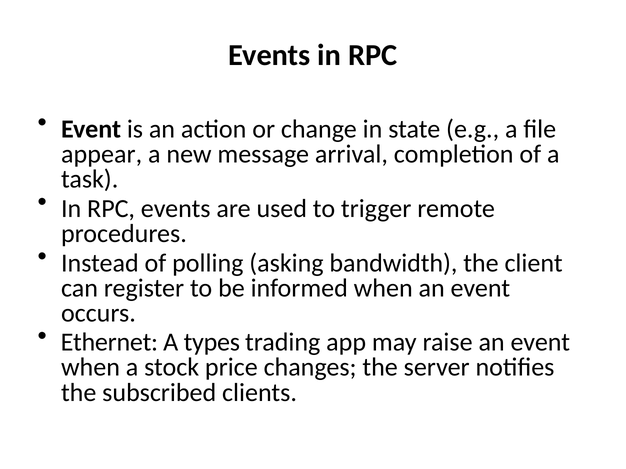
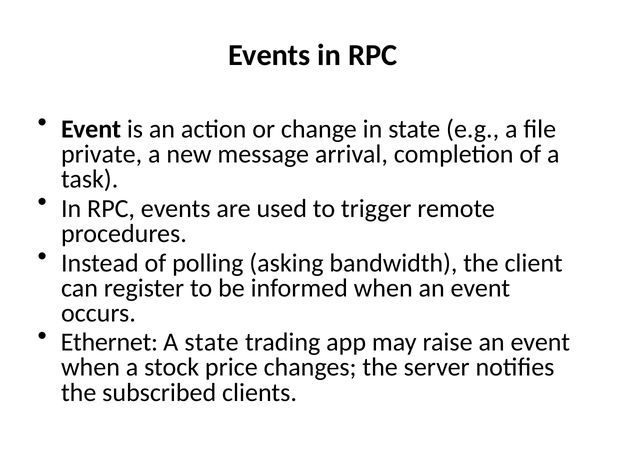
appear: appear -> private (102, 154)
A types: types -> state (212, 343)
